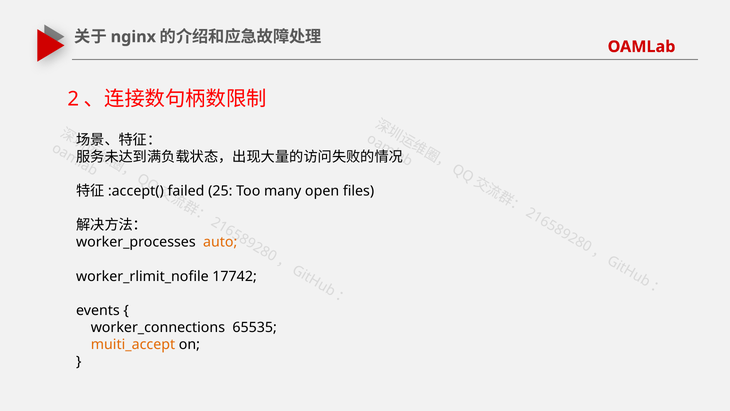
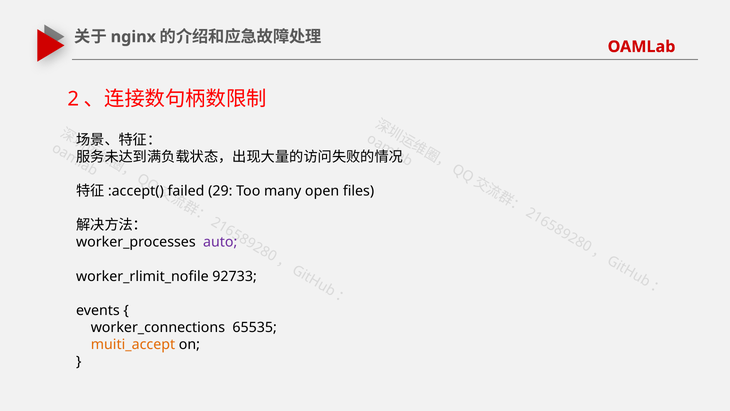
25: 25 -> 29 (220, 191)
auto colour: orange -> purple (220, 242)
17742: 17742 -> 92733 (235, 276)
